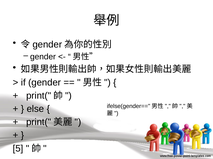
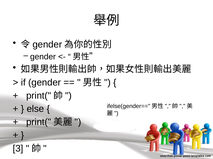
5: 5 -> 3 (18, 149)
